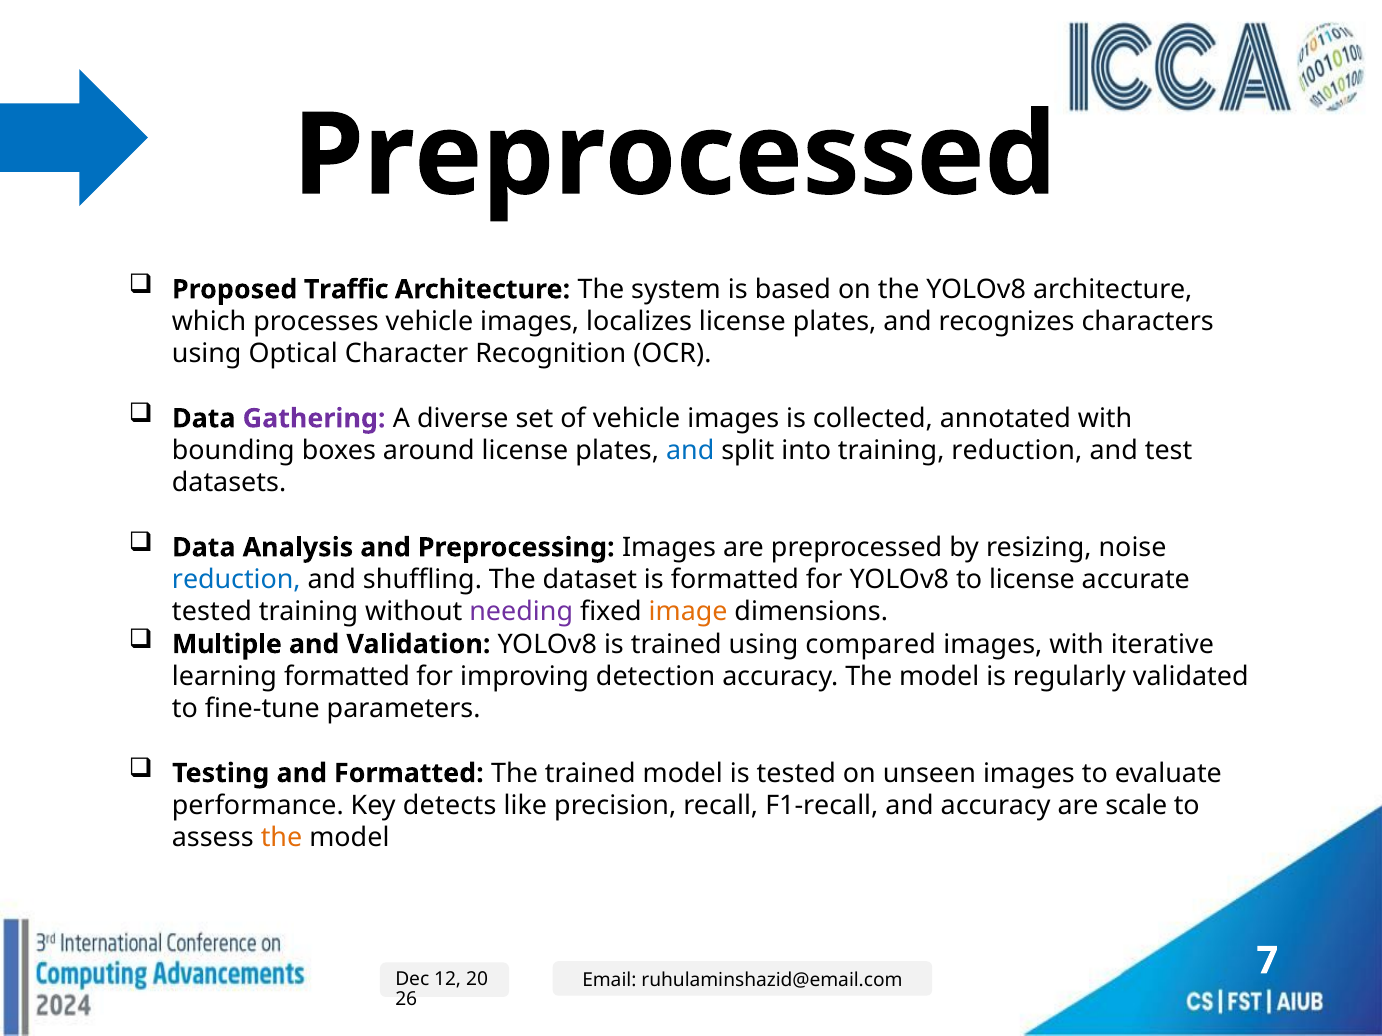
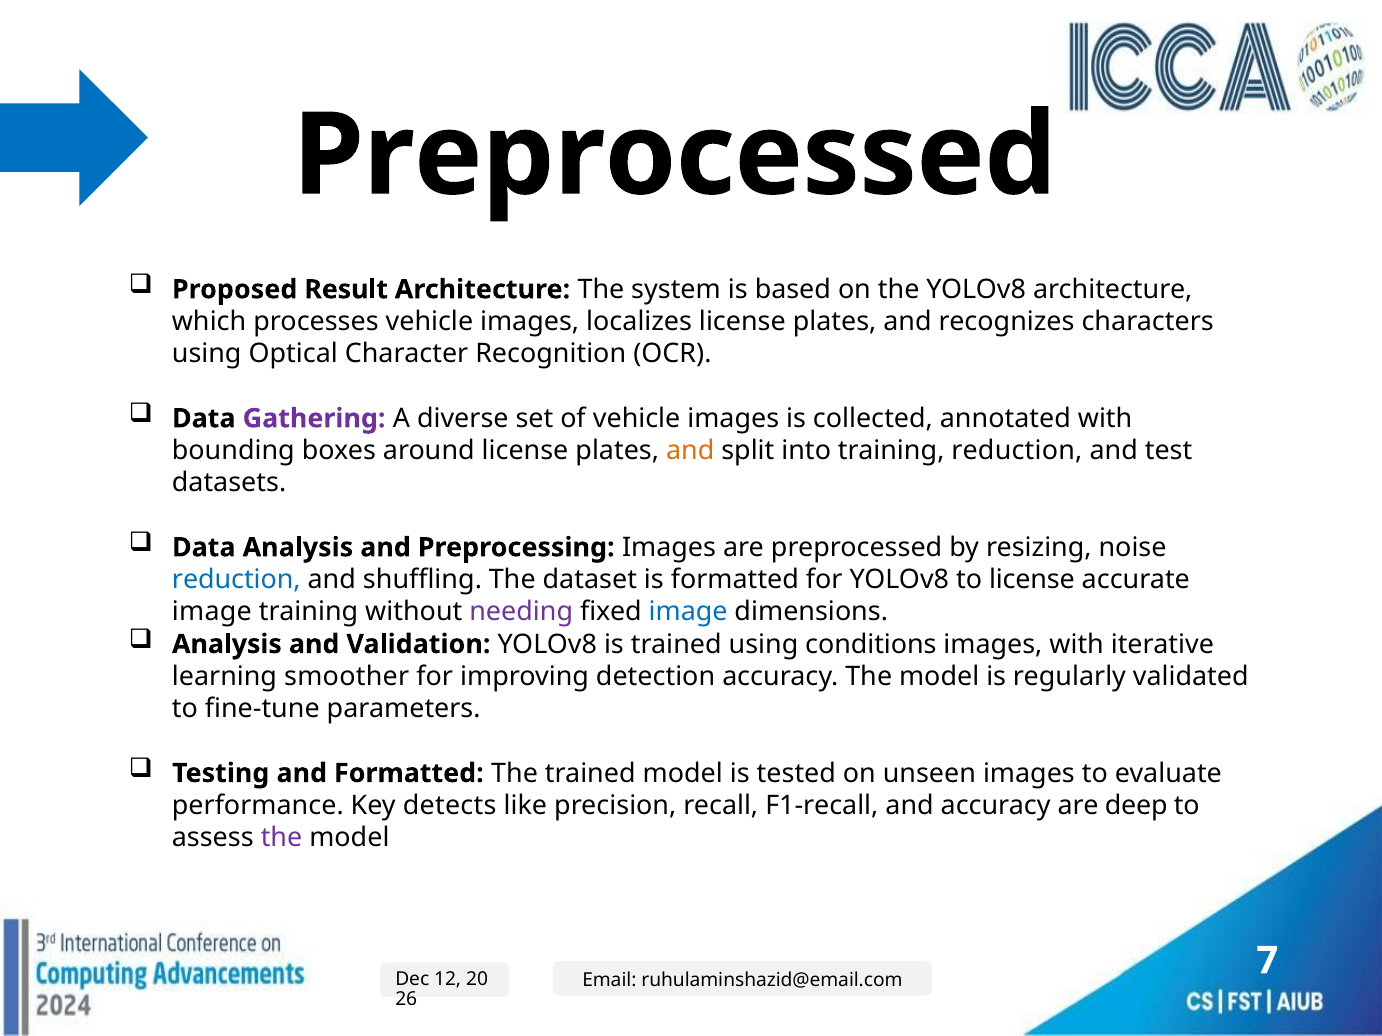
Traffic: Traffic -> Result (346, 290)
and colour: blue -> orange (690, 451)
tested: tested -> image (212, 612)
image colour: orange -> blue (688, 612)
Multiple: Multiple -> Analysis (227, 645)
compared: compared -> conditions (871, 645)
learning formatted: formatted -> smoother (347, 677)
scale: scale -> deep (1136, 806)
the colour: orange -> purple (281, 838)
